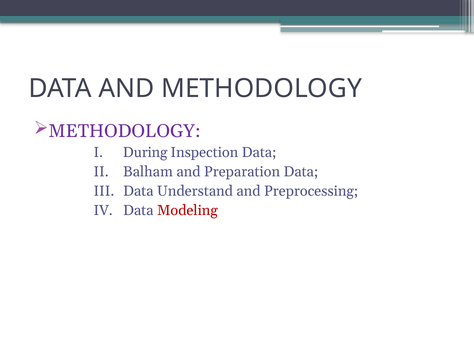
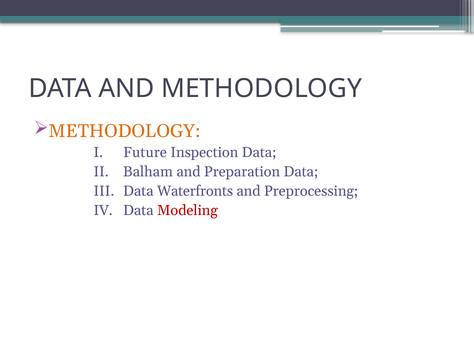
METHODOLOGY colour: purple -> orange (125, 131)
During: During -> Future (145, 153)
Understand: Understand -> Waterfronts (195, 191)
